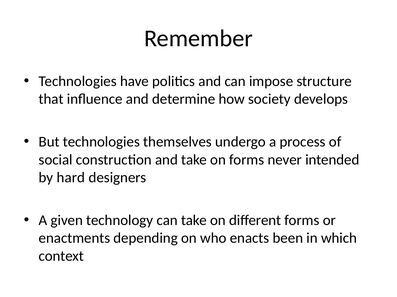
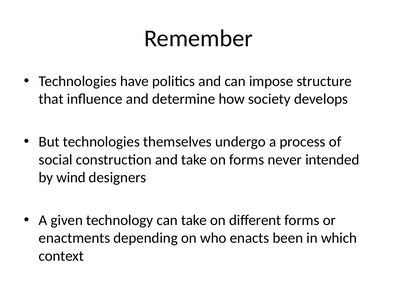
hard: hard -> wind (71, 178)
